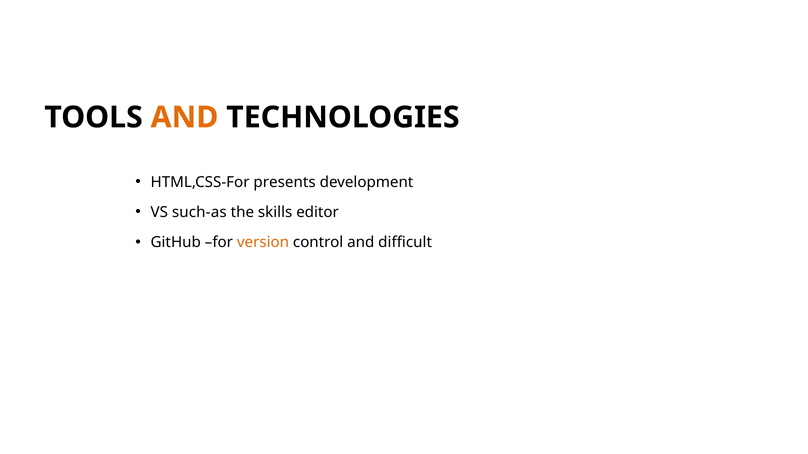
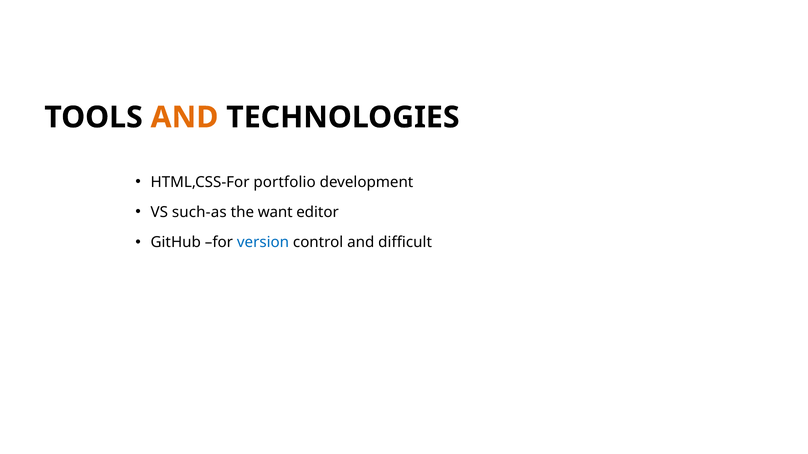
presents: presents -> portfolio (285, 182)
skills: skills -> want (275, 212)
version colour: orange -> blue (263, 243)
